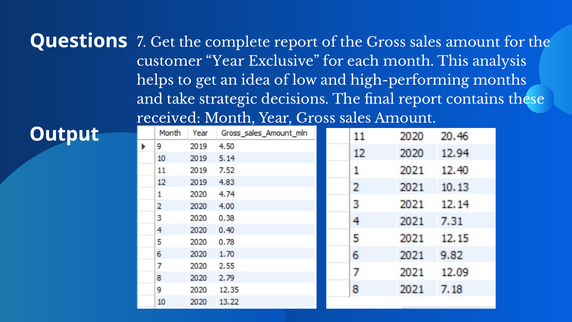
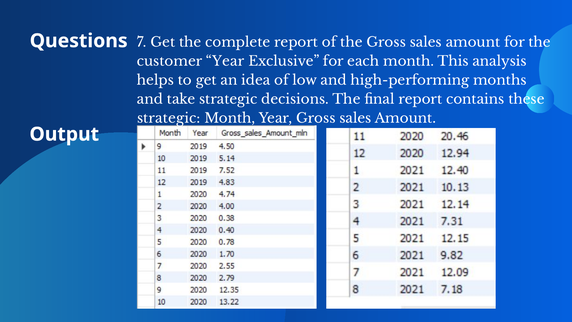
received: received -> strategic (169, 118)
